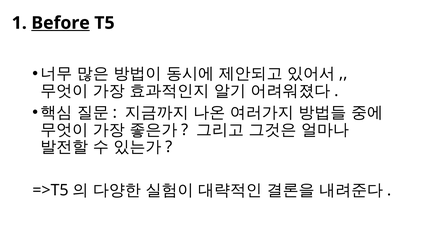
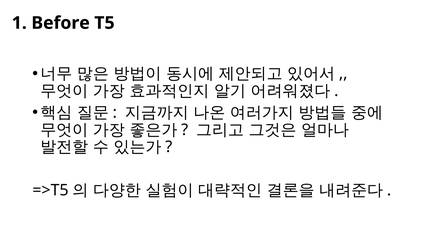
Before underline: present -> none (61, 23)
